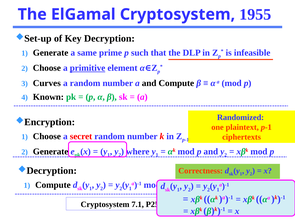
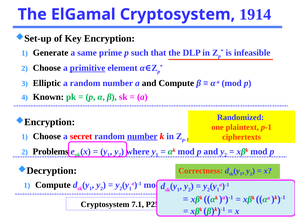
1955: 1955 -> 1914 (255, 14)
Decryption: Decryption -> Encryption (109, 39)
Curves: Curves -> Elliptic (47, 83)
number underline: none -> present (142, 136)
Generate: Generate -> Problems (51, 152)
